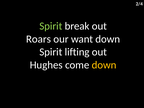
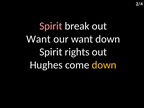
Spirit colour: light green -> pink (51, 26)
Roars: Roars -> Want (38, 39)
lifting: lifting -> rights (77, 52)
